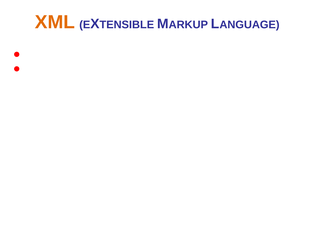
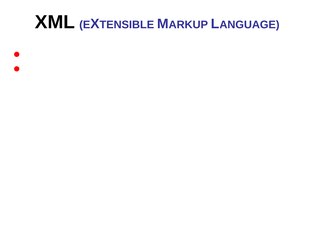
XML colour: orange -> black (55, 22)
